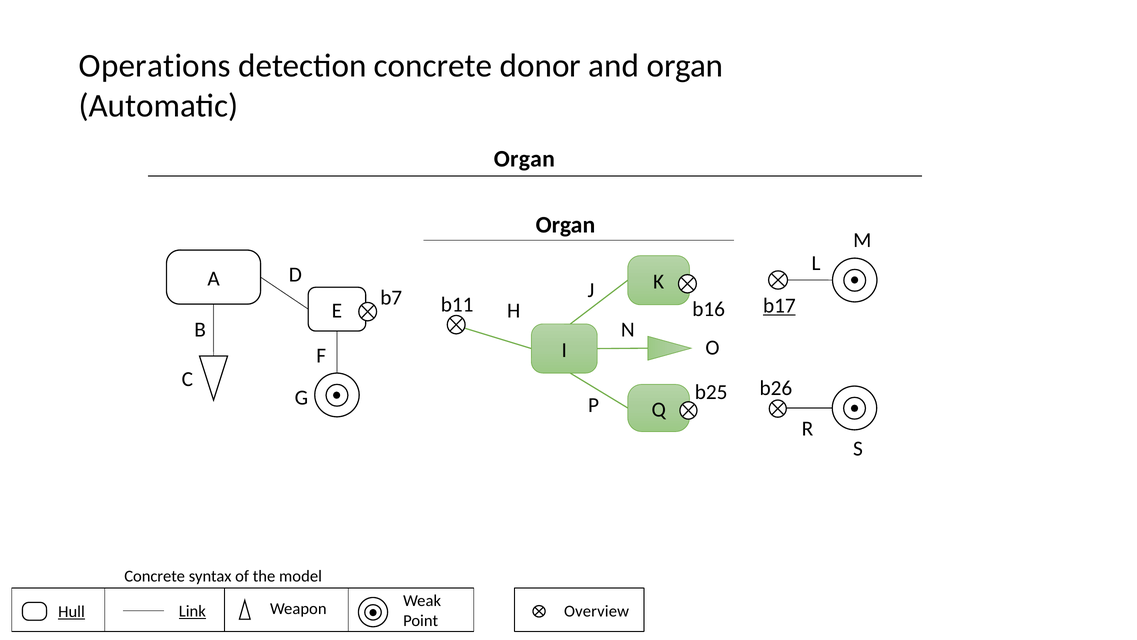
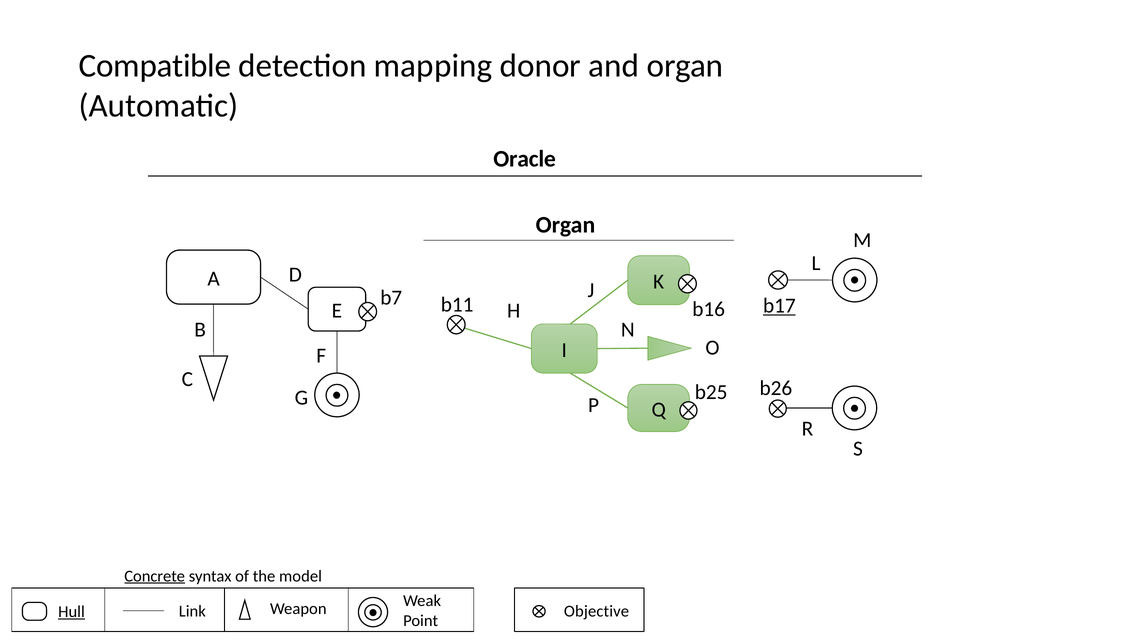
Operations: Operations -> Compatible (155, 66)
detection concrete: concrete -> mapping (433, 66)
Organ: Organ -> Oracle (525, 159)
Concrete underline: none -> present (155, 576)
Link underline: present -> none (192, 611)
Overview: Overview -> Objective (597, 611)
